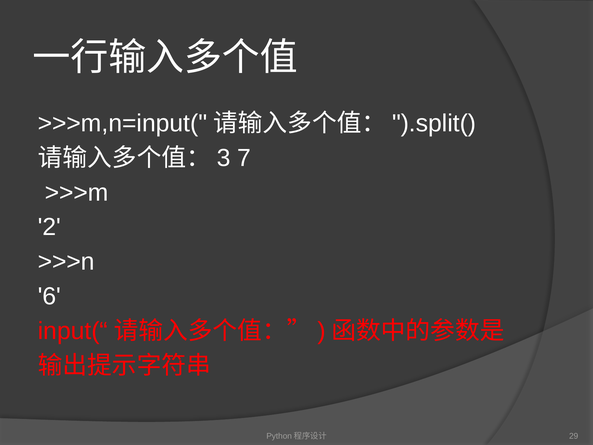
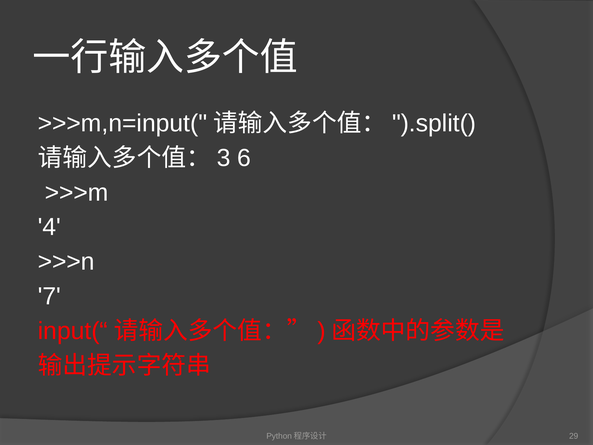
7: 7 -> 6 (244, 158)
2: 2 -> 4 (49, 227)
6: 6 -> 7 (49, 296)
